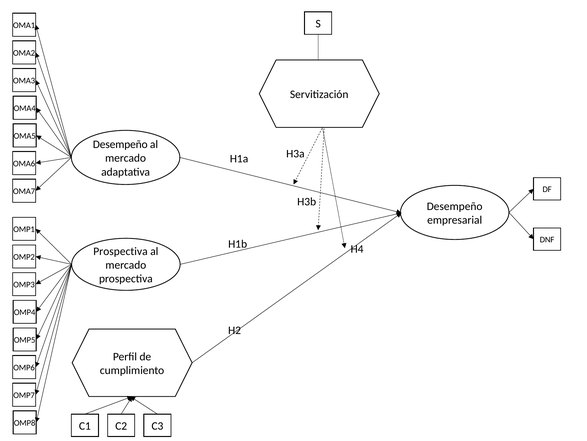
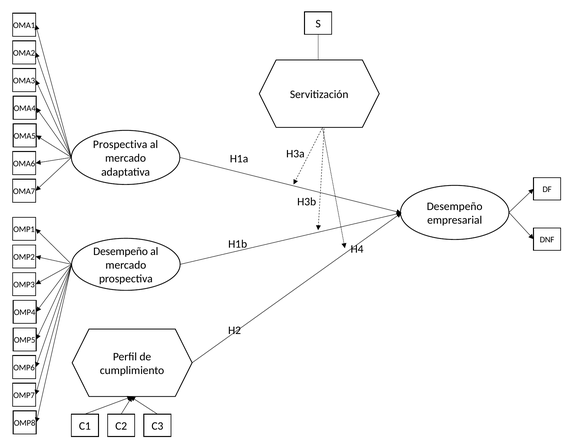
Desempeño: Desempeño -> Prospectiva (120, 144)
Prospectiva: Prospectiva -> Desempeño (121, 251)
